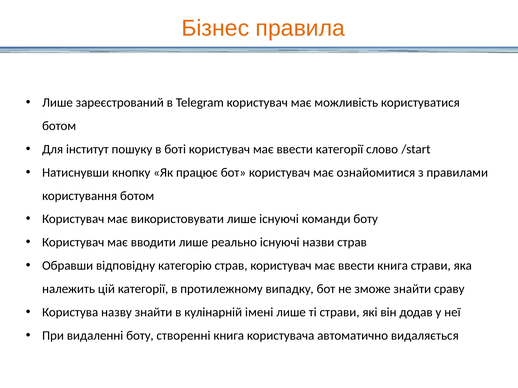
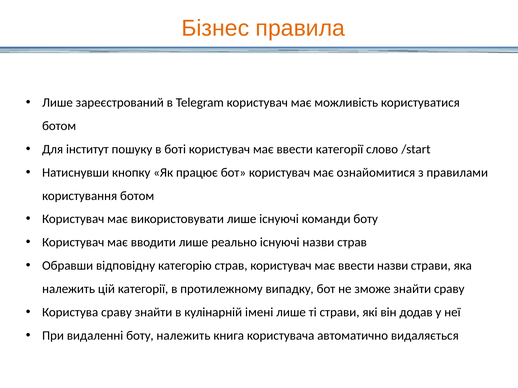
ввести книга: книга -> назви (393, 266)
Користува назву: назву -> сраву (116, 313)
боту створенні: створенні -> належить (183, 336)
